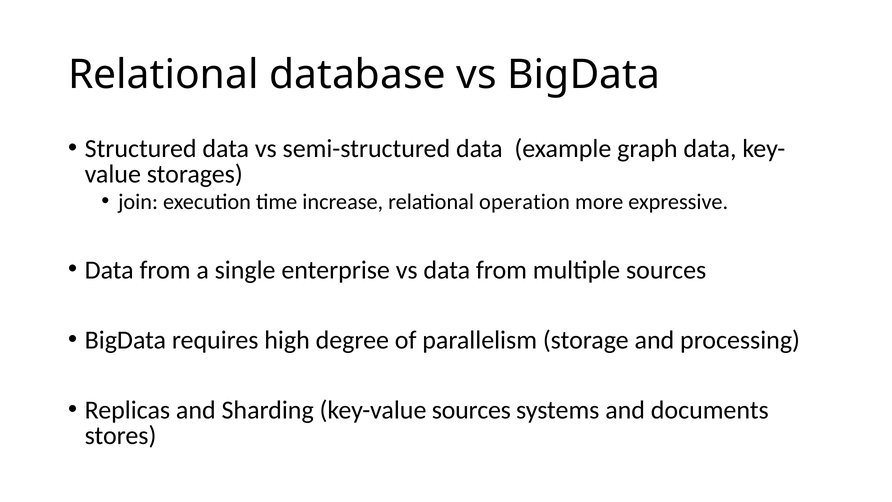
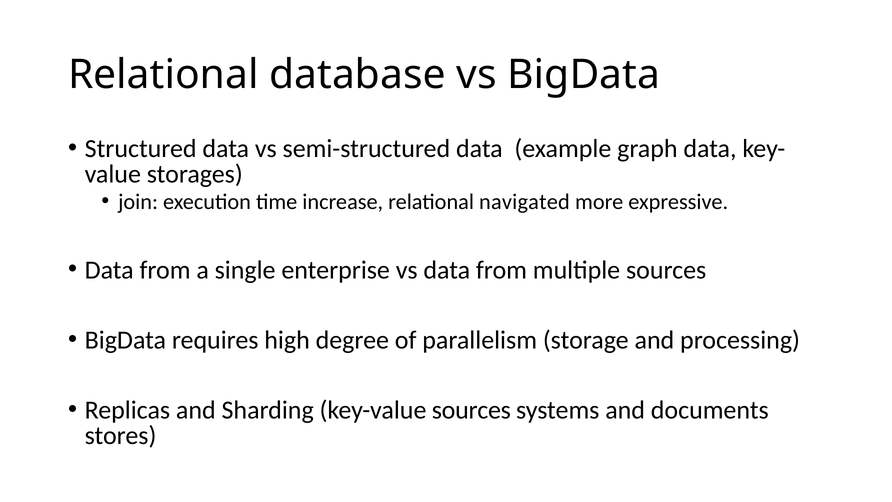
operation: operation -> navigated (524, 202)
